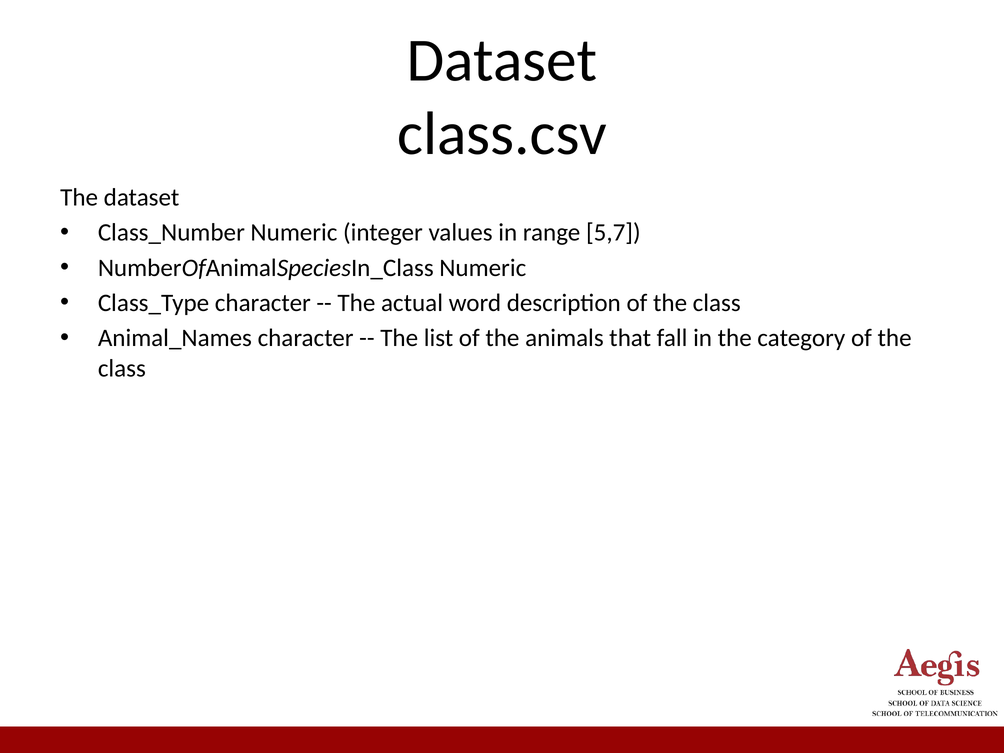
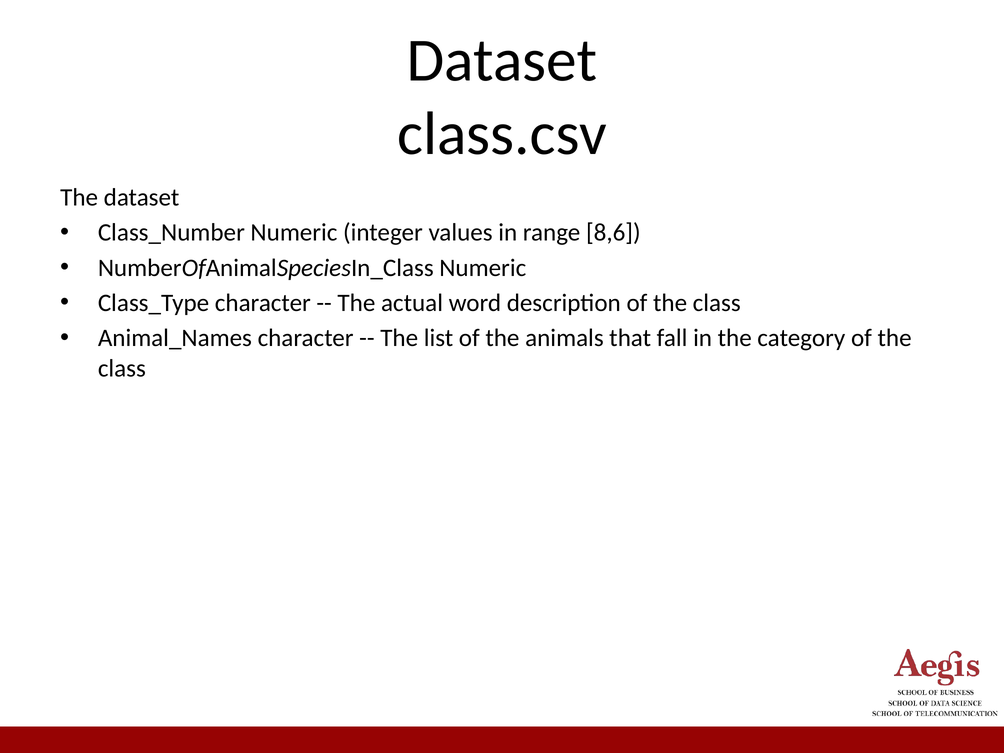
5,7: 5,7 -> 8,6 (613, 233)
